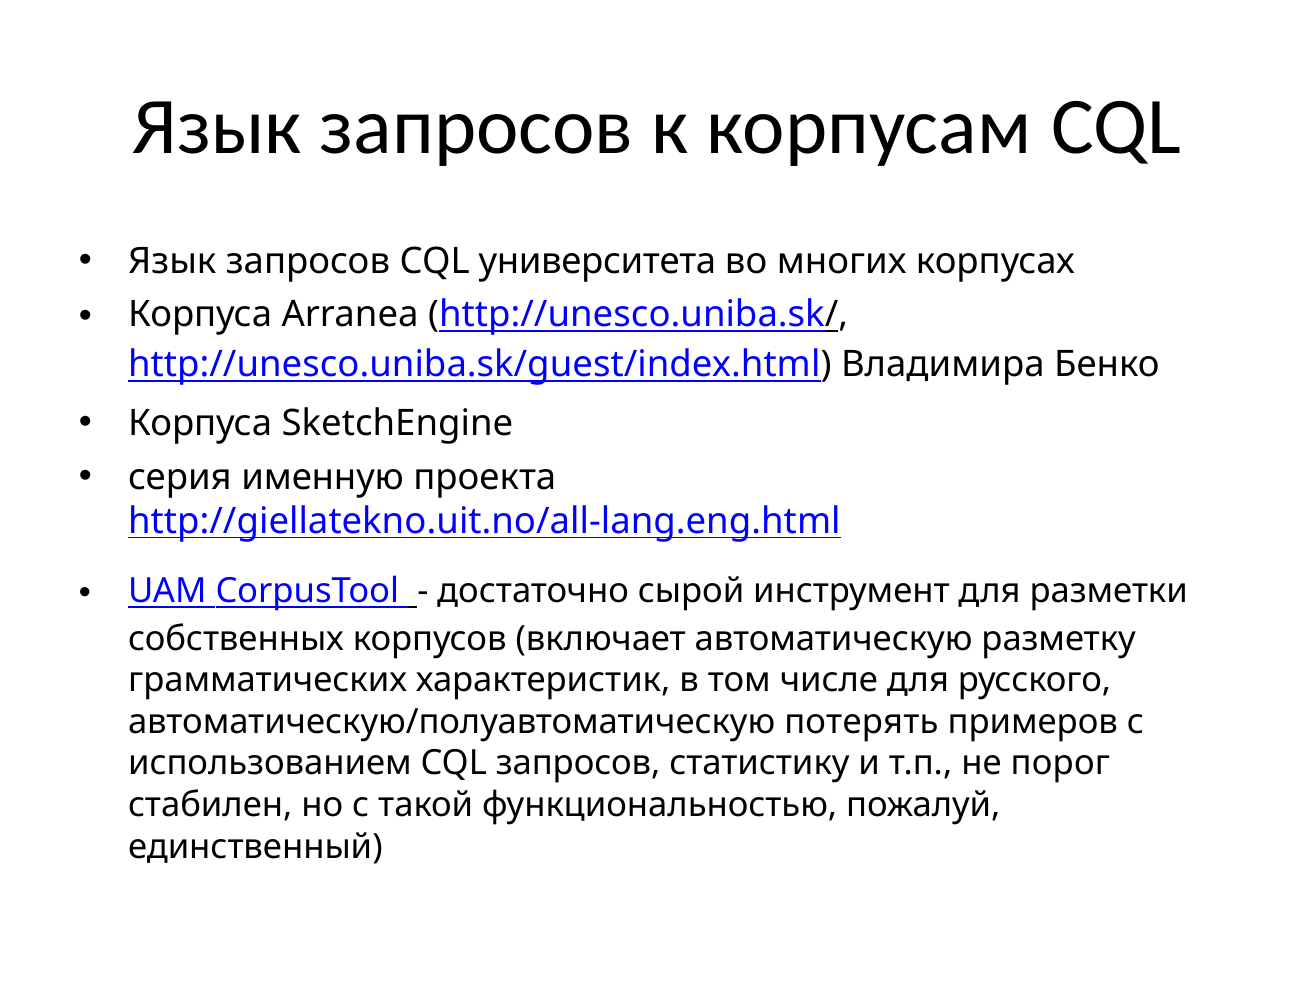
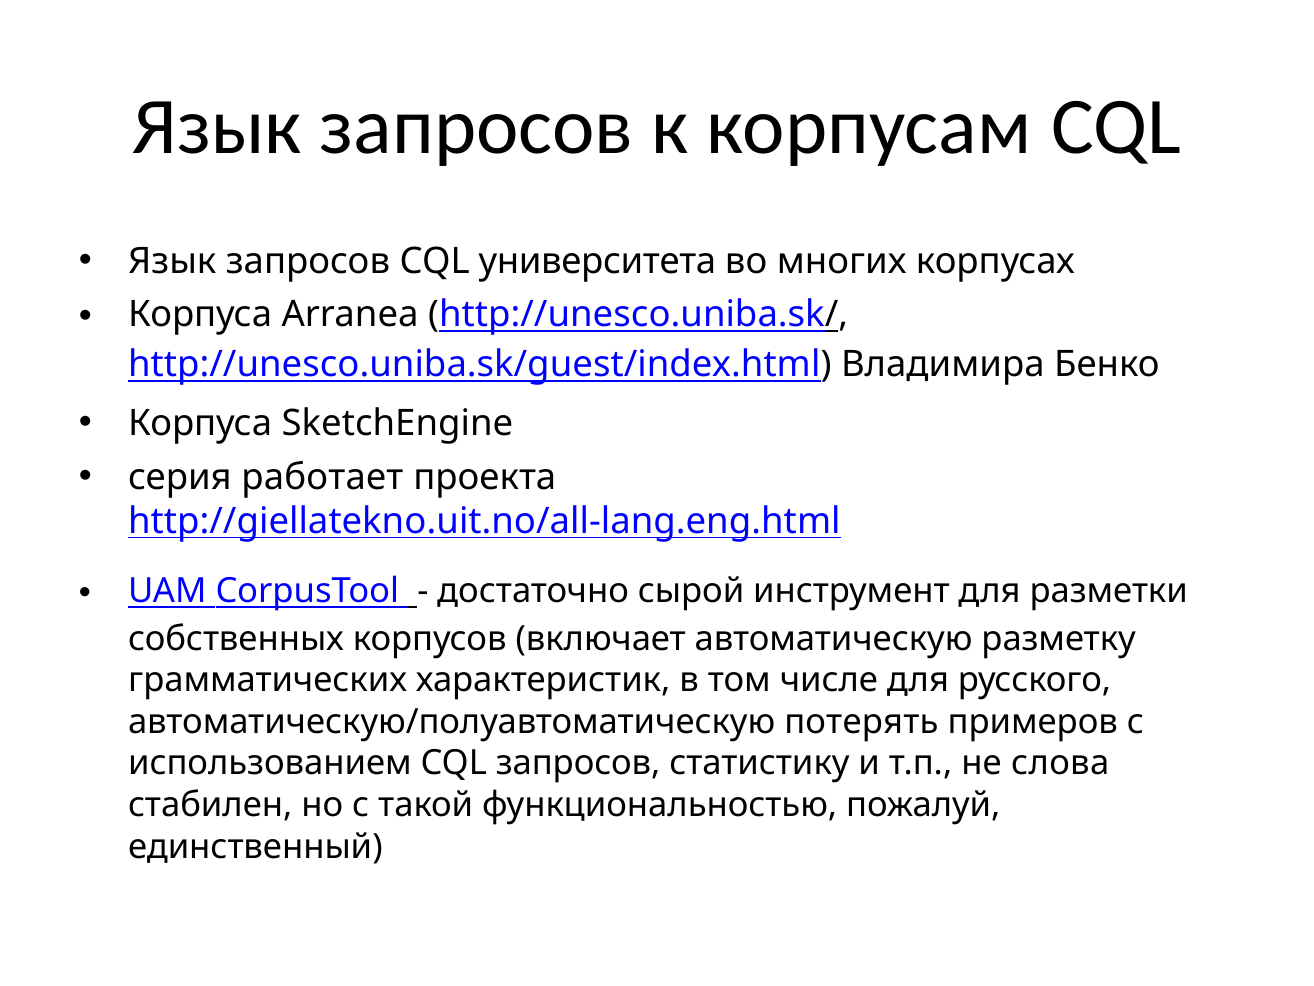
именную: именную -> работает (322, 477)
порог: порог -> слова (1060, 763)
